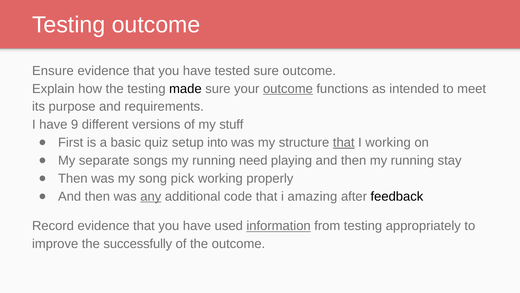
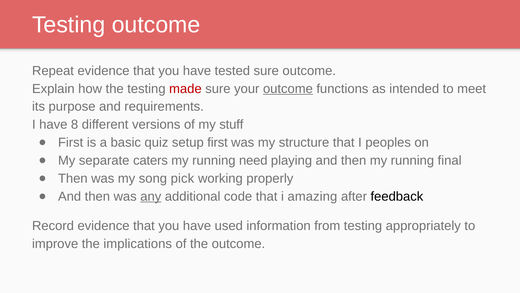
Ensure: Ensure -> Repeat (53, 71)
made colour: black -> red (185, 89)
9: 9 -> 8 (75, 124)
setup into: into -> first (218, 142)
that underline: present -> none (344, 142)
I working: working -> peoples (388, 142)
songs: songs -> caters (150, 160)
stay: stay -> final (450, 160)
information underline: present -> none (279, 226)
successfully: successfully -> implications (138, 244)
